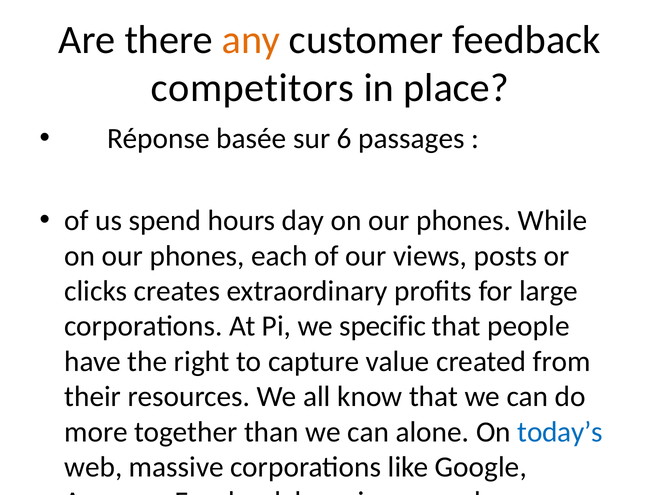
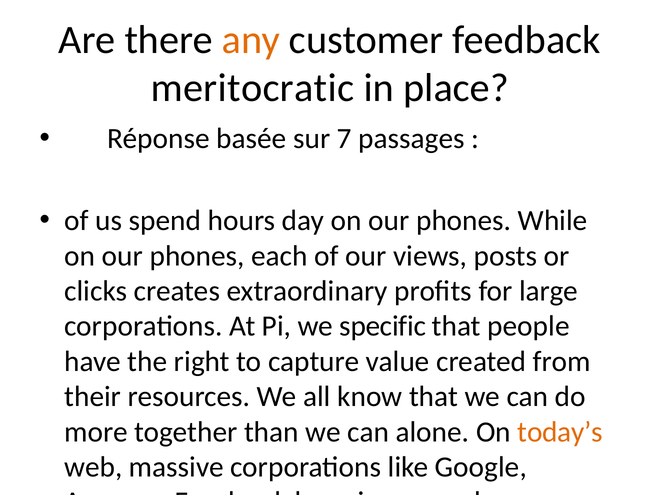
competitors: competitors -> meritocratic (252, 88)
6: 6 -> 7 (344, 138)
today’s colour: blue -> orange (560, 432)
